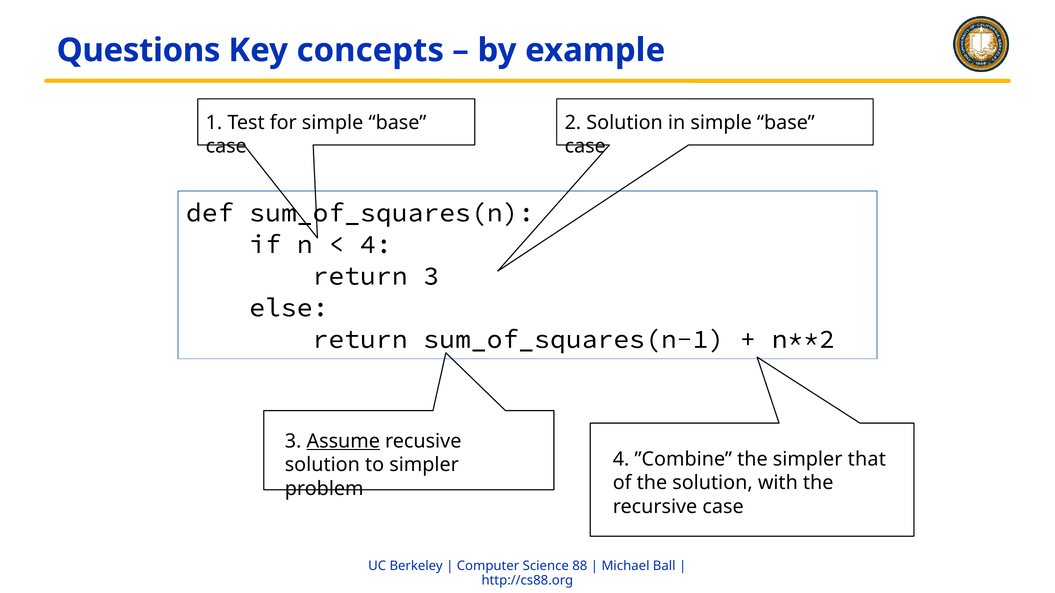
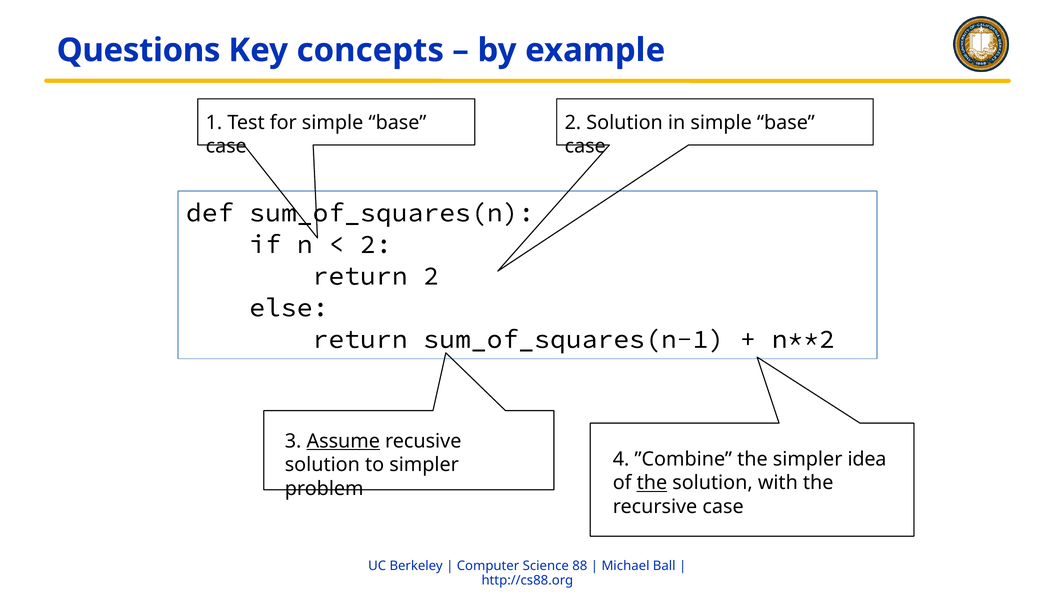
4: 4 -> 2 (376, 244)
return 3: 3 -> 2 (431, 276)
that: that -> idea (867, 460)
the underline: none -> present (652, 483)
